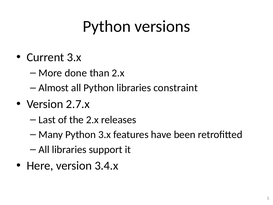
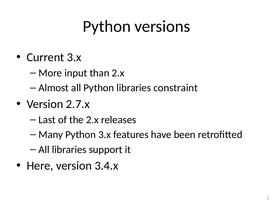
done: done -> input (76, 73)
